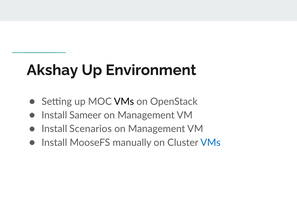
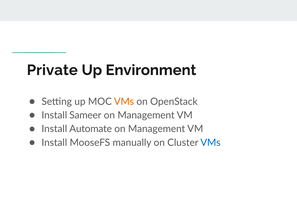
Akshay: Akshay -> Private (52, 70)
VMs colour: black -> orange (124, 101)
Scenarios: Scenarios -> Automate (91, 129)
